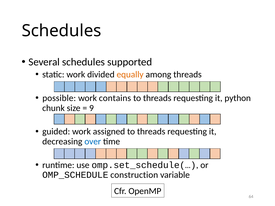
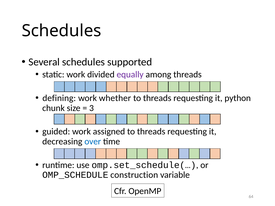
equally colour: orange -> purple (130, 75)
possible: possible -> defining (59, 98)
contains: contains -> whether (115, 98)
9: 9 -> 3 (91, 108)
